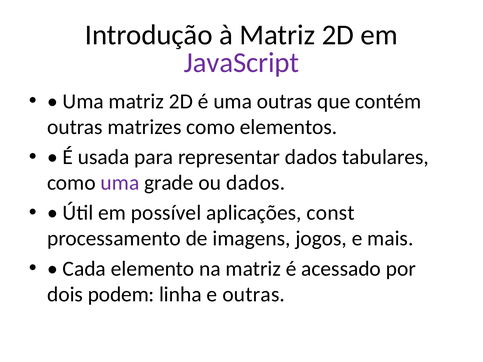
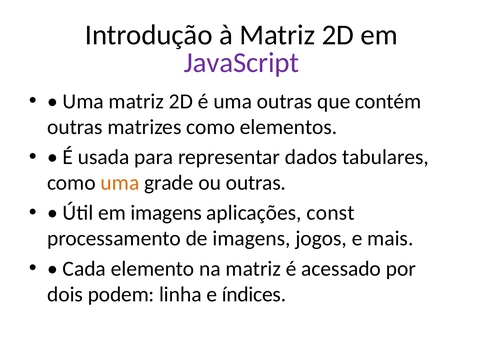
uma colour: purple -> orange (120, 183)
ou dados: dados -> outras (256, 183)
em possível: possível -> imagens (166, 213)
e outras: outras -> índices (254, 295)
